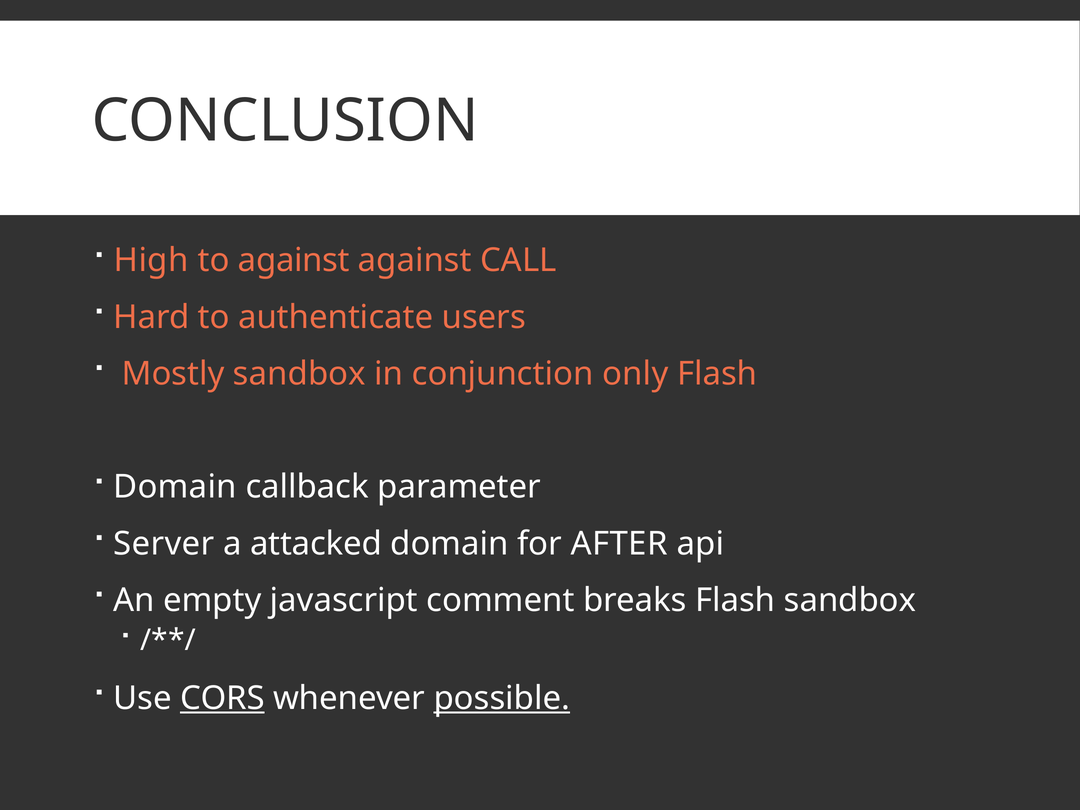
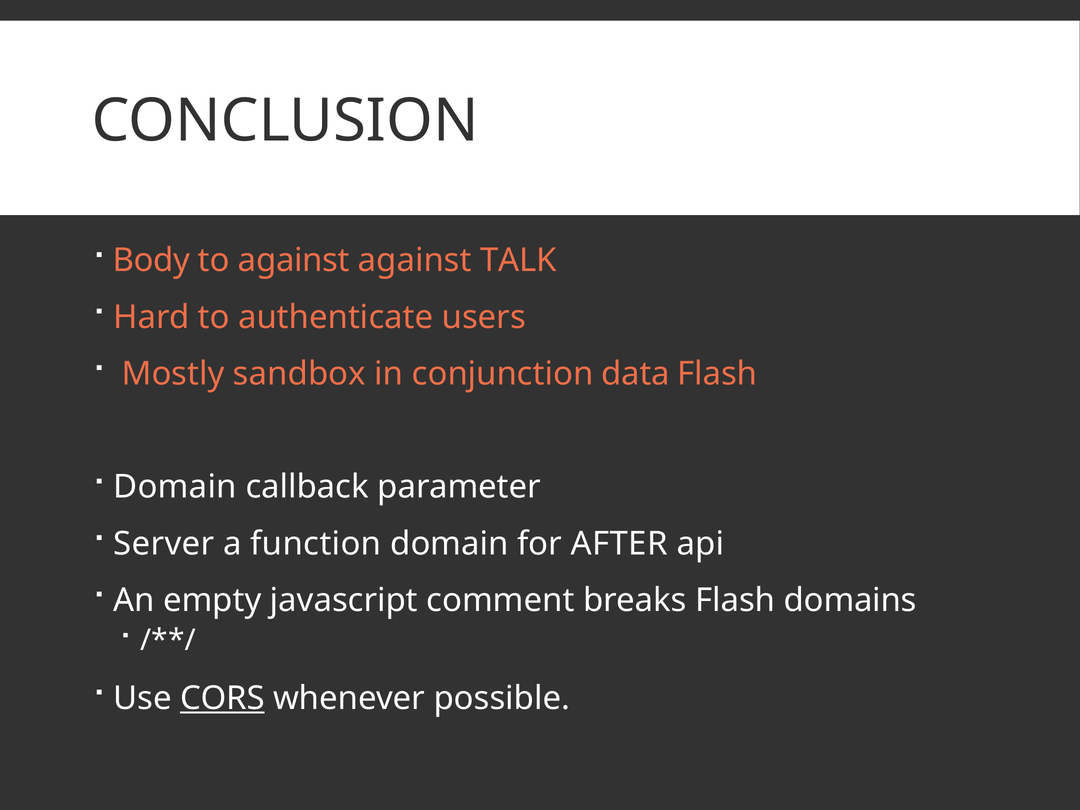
High: High -> Body (152, 261)
CALL: CALL -> TALK (518, 261)
only: only -> data (635, 374)
attacked: attacked -> function (316, 544)
Flash sandbox: sandbox -> domains (850, 600)
possible underline: present -> none (502, 698)
